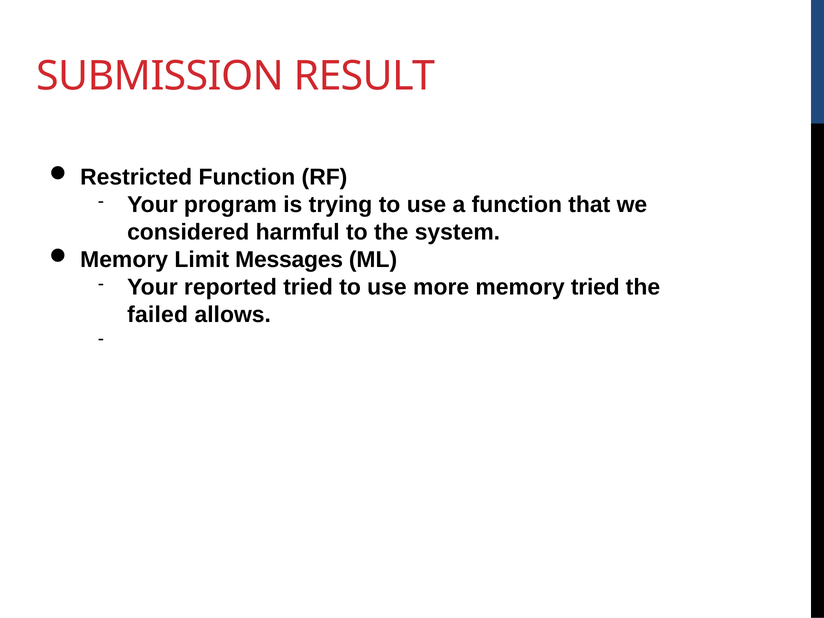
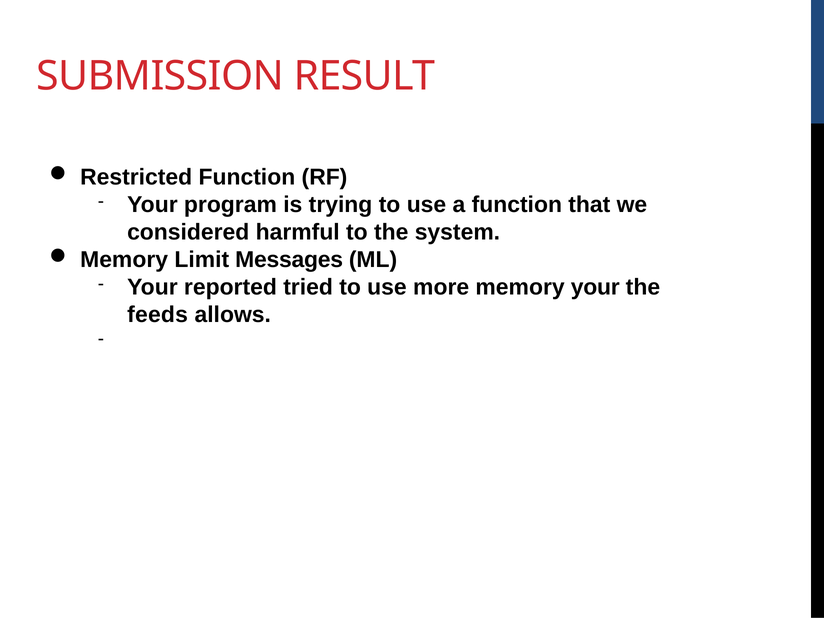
memory tried: tried -> your (595, 287)
failed: failed -> feeds (158, 315)
